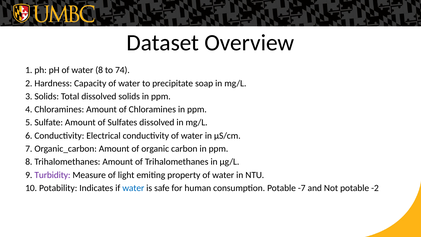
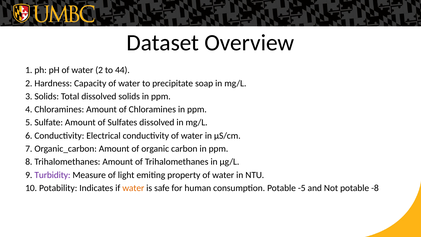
water 8: 8 -> 2 (99, 70)
74: 74 -> 44 (122, 70)
water colour: blue -> orange (133, 188)
-7: -7 -> -5 (302, 188)
-2: -2 -> -8 (375, 188)
